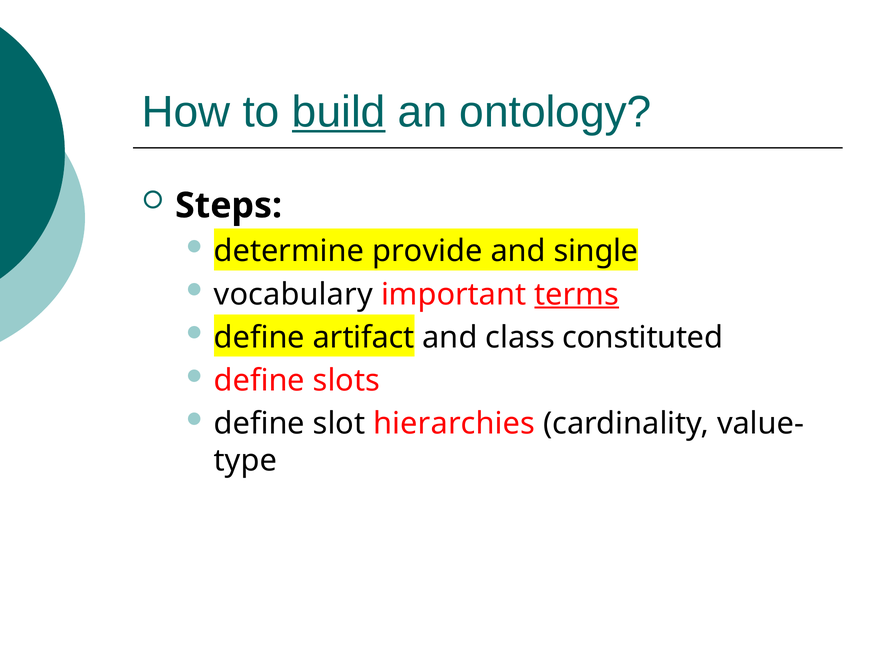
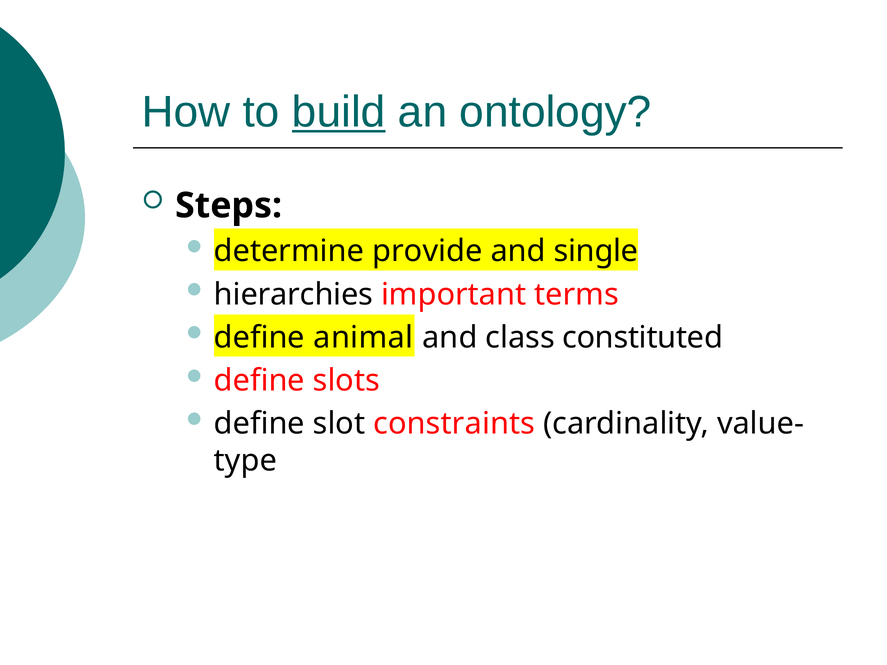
vocabulary: vocabulary -> hierarchies (294, 294)
terms underline: present -> none (577, 294)
artifact: artifact -> animal (363, 338)
hierarchies: hierarchies -> constraints (454, 424)
